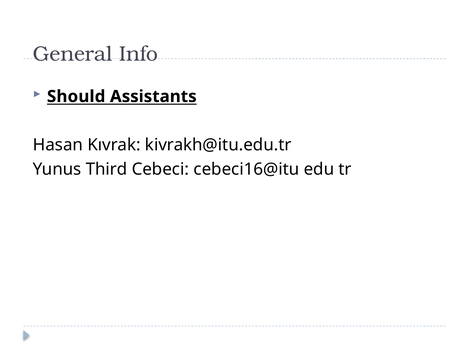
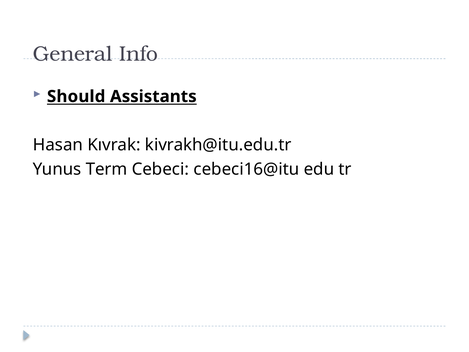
Third: Third -> Term (107, 169)
